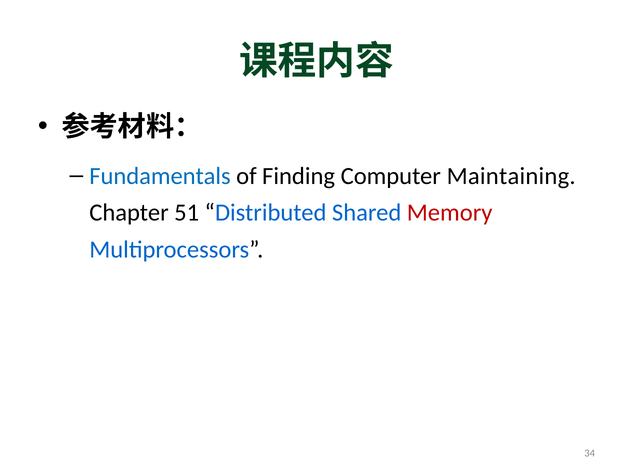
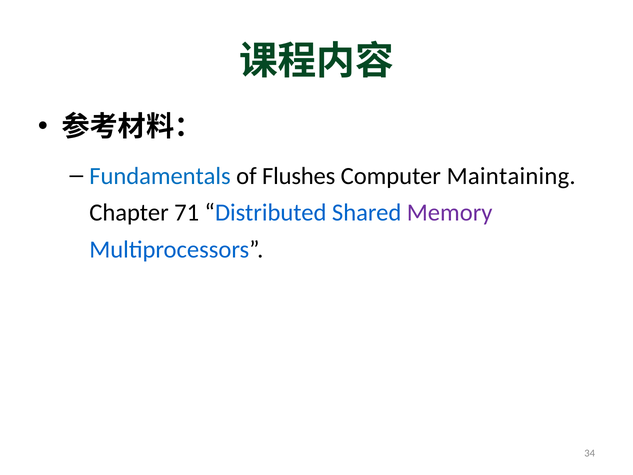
Finding: Finding -> Flushes (299, 176)
51: 51 -> 71 (187, 213)
Memory colour: red -> purple (450, 213)
